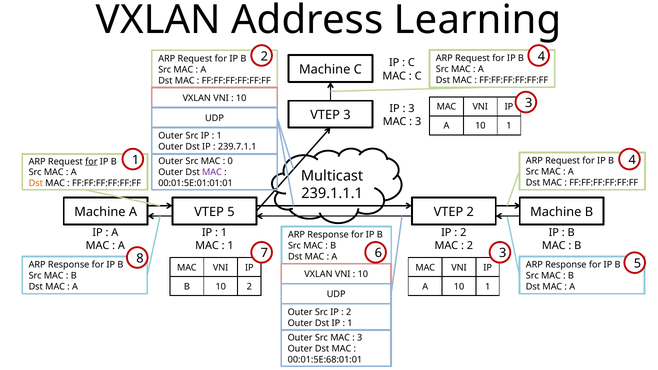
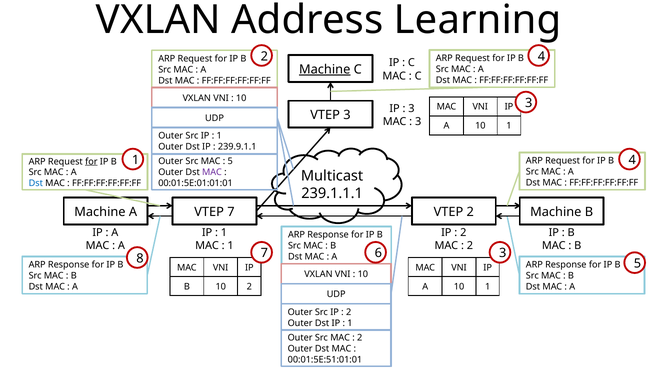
Machine underline: none -> present (325, 69)
239.7.1.1: 239.7.1.1 -> 239.9.1.1 (237, 147)
0: 0 -> 5 (230, 162)
Dst colour: orange -> blue (36, 184)
VTEP 5: 5 -> 7 (231, 212)
3: 3 -> 2 (360, 338)
00:01:5E:68:01:01: 00:01:5E:68:01:01 -> 00:01:5E:51:01:01 (325, 360)
